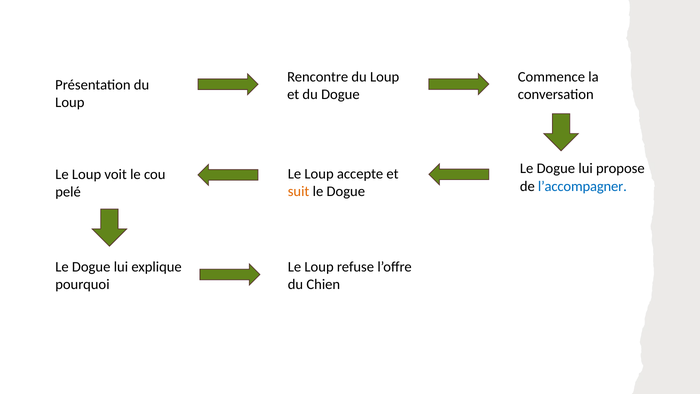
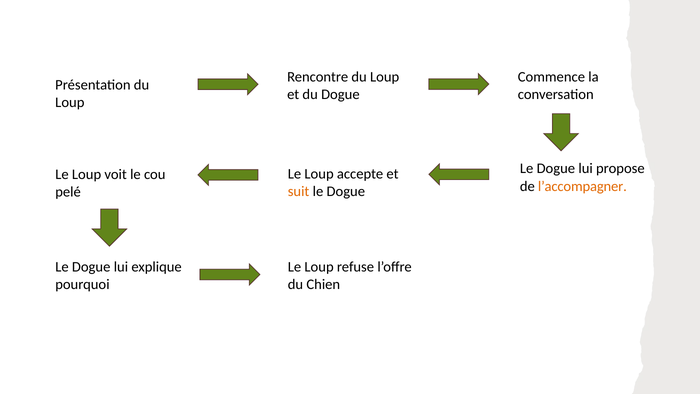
l’accompagner colour: blue -> orange (582, 186)
